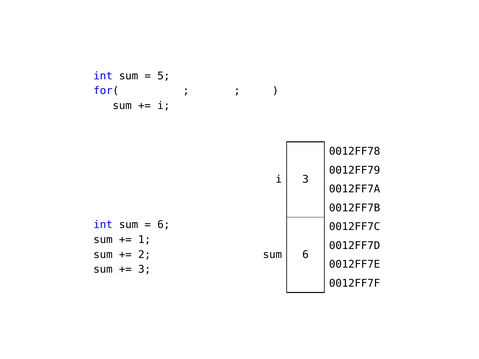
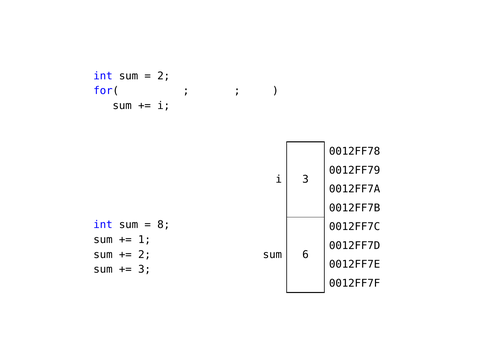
5: 5 -> 2 (164, 76)
6: 6 -> 8 (164, 225)
